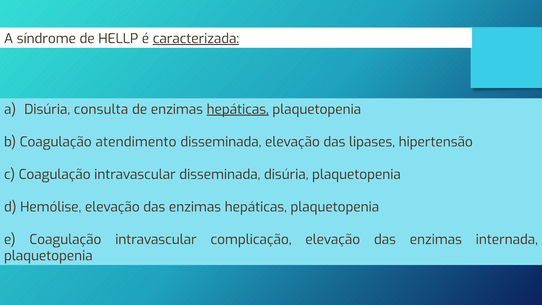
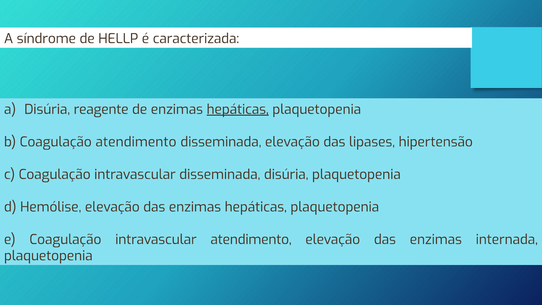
caracterizada underline: present -> none (196, 39)
consulta: consulta -> reagente (101, 109)
intravascular complicação: complicação -> atendimento (251, 239)
